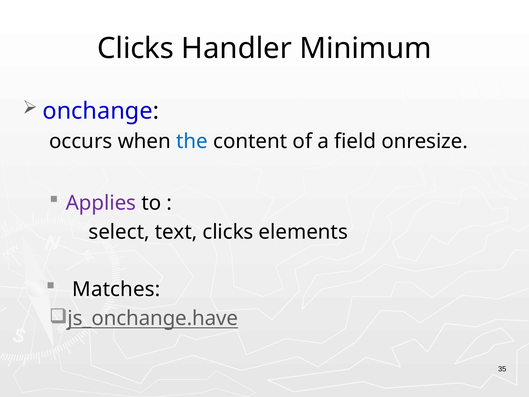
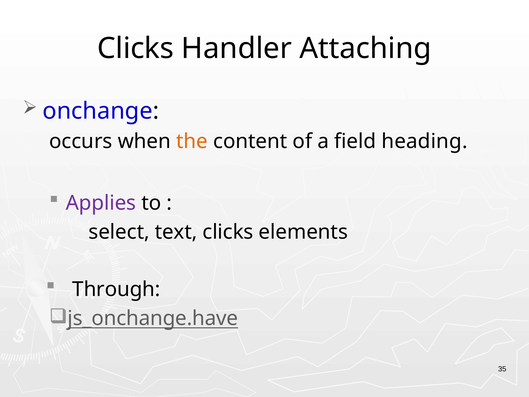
Minimum: Minimum -> Attaching (366, 48)
the colour: blue -> orange (192, 141)
onresize: onresize -> heading (424, 141)
Matches: Matches -> Through (116, 289)
